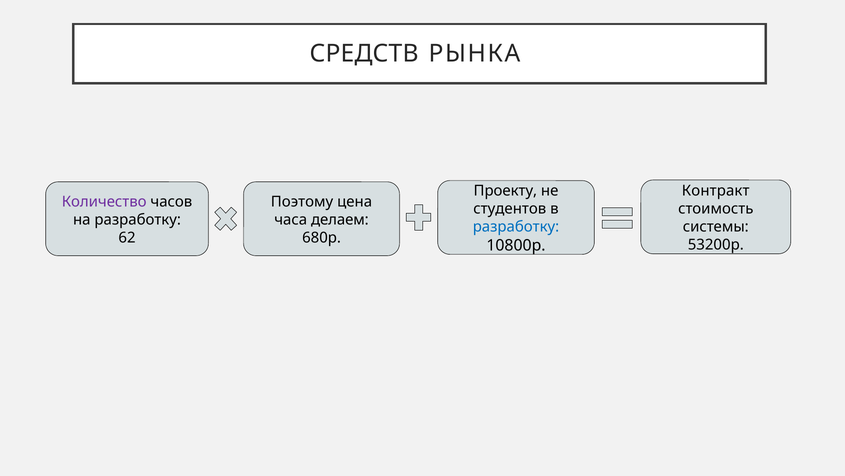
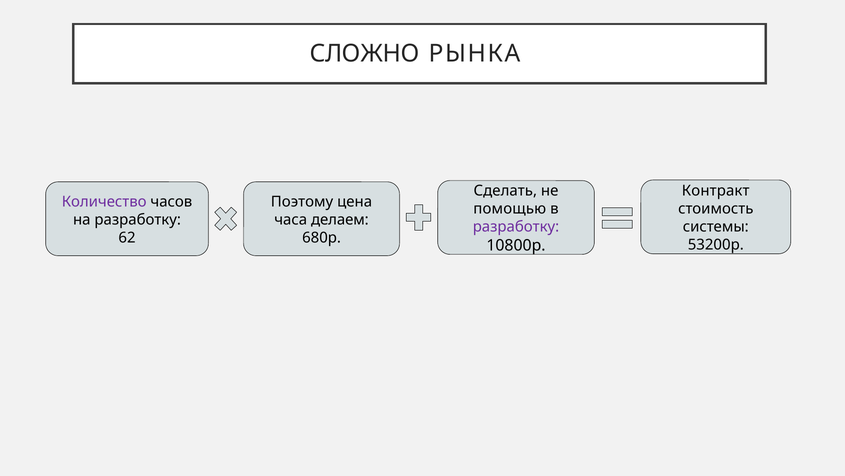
СРЕДСТВ: СРЕДСТВ -> СЛОЖНО (364, 53)
Проекту: Проекту -> Сделать (505, 191)
студентов: студентов -> помощью (510, 209)
разработку colour: blue -> purple (516, 227)
